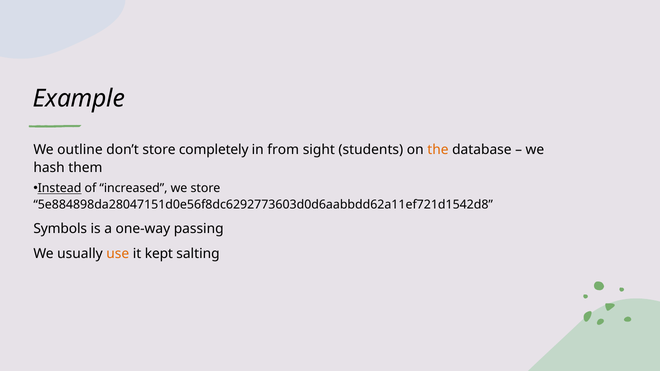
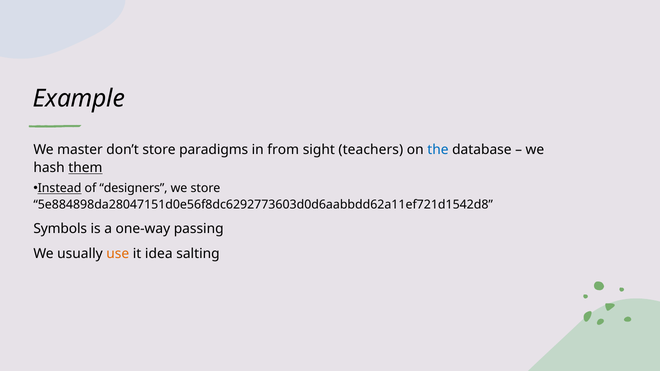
outline: outline -> master (80, 150)
completely: completely -> paradigms (214, 150)
students: students -> teachers (371, 150)
the colour: orange -> blue (438, 150)
them underline: none -> present (85, 168)
increased: increased -> designers (134, 188)
kept: kept -> idea (159, 254)
